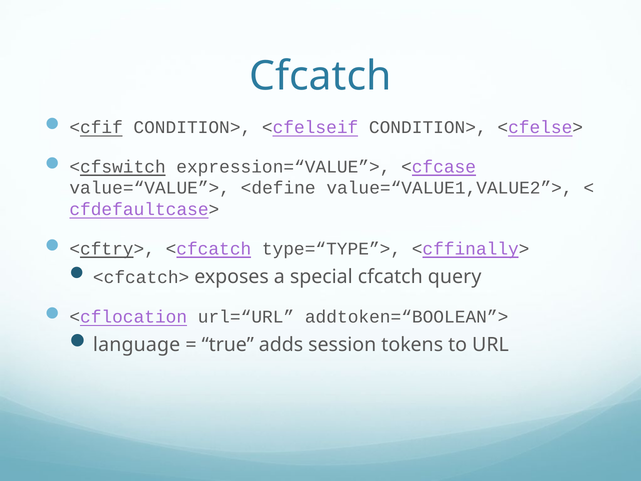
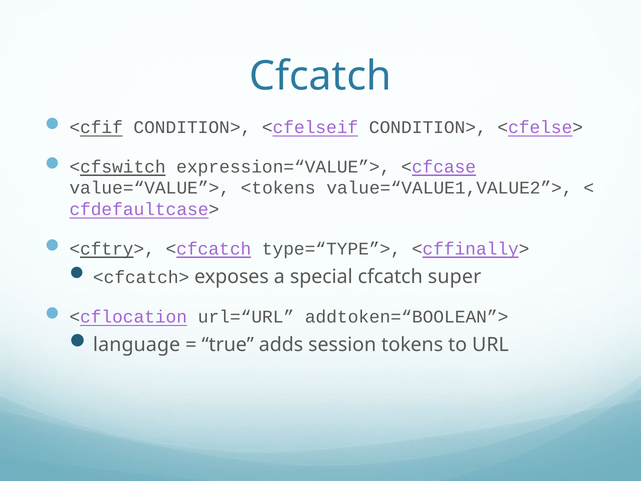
<define: <define -> <tokens (278, 188)
query: query -> super (455, 276)
